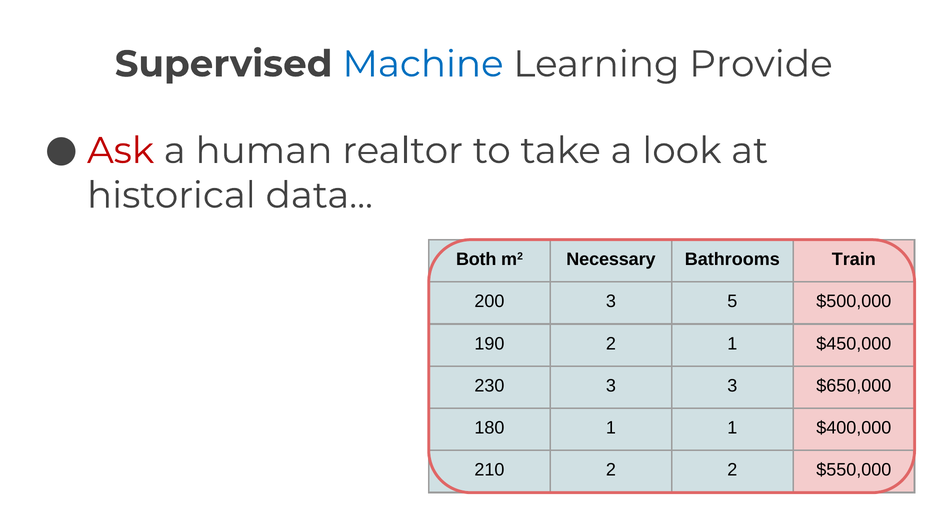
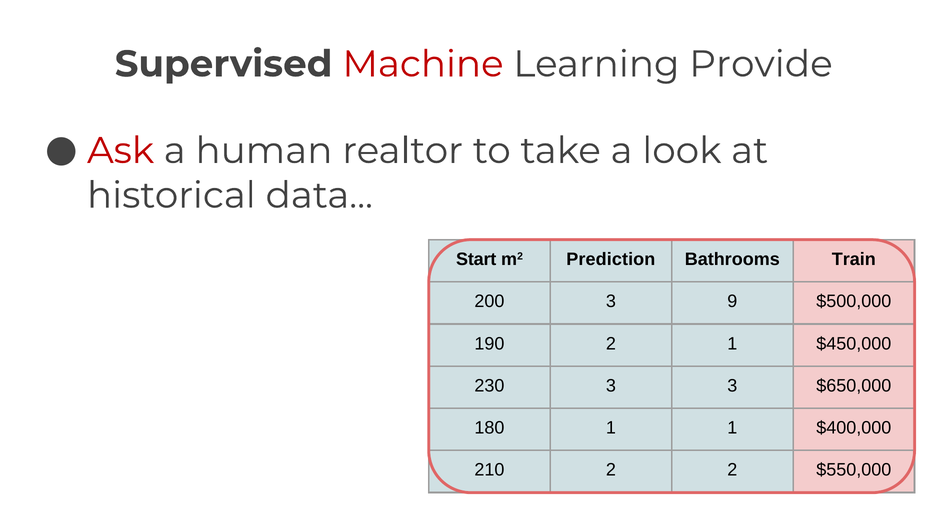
Machine colour: blue -> red (423, 64)
Both: Both -> Start (476, 259)
Necessary: Necessary -> Prediction (611, 259)
5: 5 -> 9 (732, 302)
